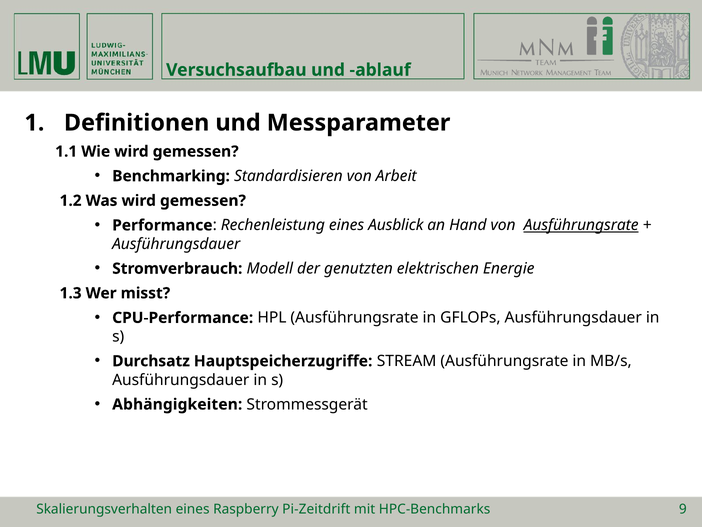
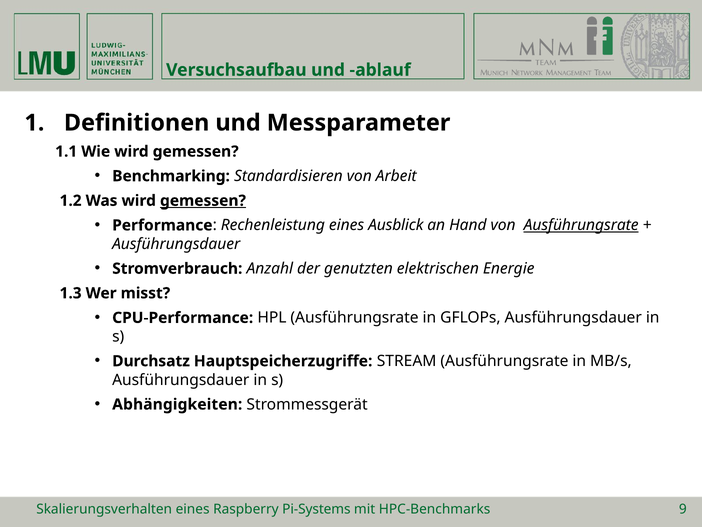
gemessen underline: none -> present (203, 201)
Modell: Modell -> Anzahl (270, 268)
Pi-Zeitdrift: Pi-Zeitdrift -> Pi-Systems (316, 509)
